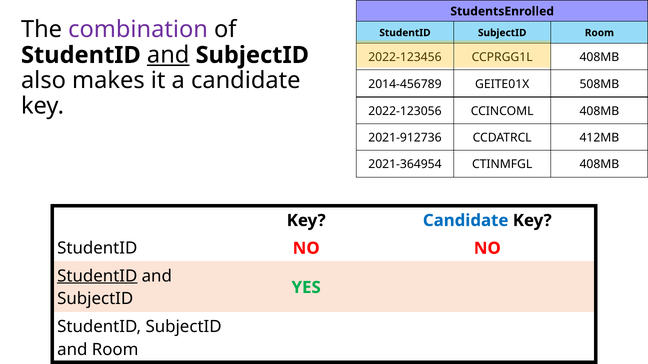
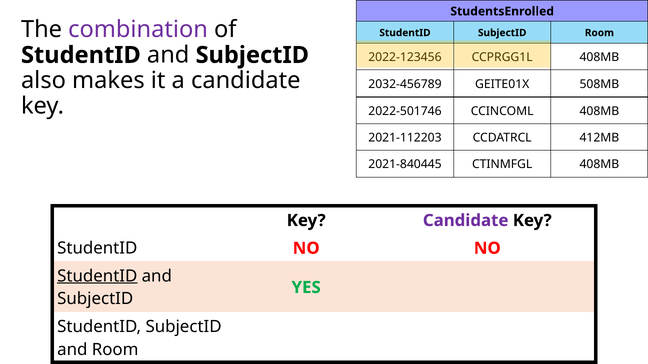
and underline: present -> none (168, 55)
2014-456789: 2014-456789 -> 2032-456789 (405, 84)
2022-123056: 2022-123056 -> 2022-501746 (405, 111)
2021-912736: 2021-912736 -> 2021-112203 (405, 138)
2021-364954: 2021-364954 -> 2021-840445 (405, 165)
Candidate colour: blue -> purple (466, 221)
